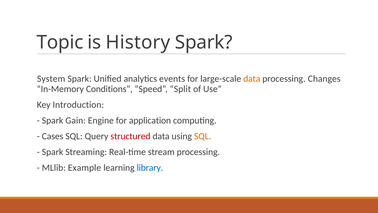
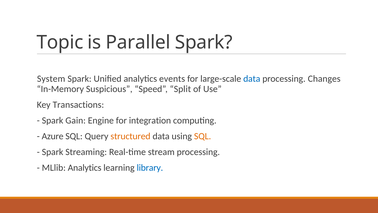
History: History -> Parallel (138, 42)
data colour: orange -> blue (252, 79)
Conditions: Conditions -> Suspicious (109, 89)
Introduction: Introduction -> Transactions (78, 105)
application: application -> integration (150, 120)
Cases: Cases -> Azure (53, 136)
structured colour: red -> orange (130, 136)
MLlib Example: Example -> Analytics (85, 167)
